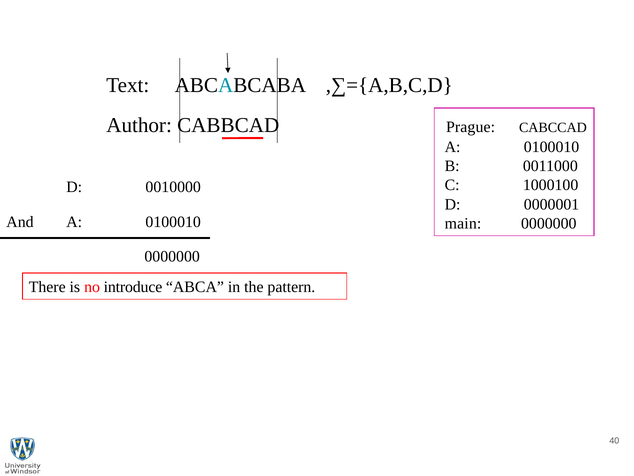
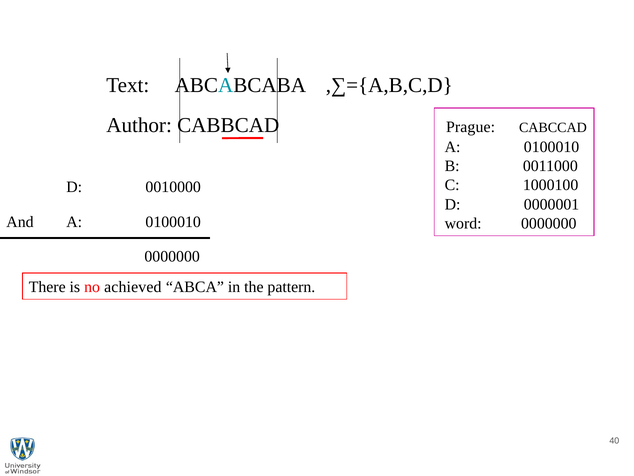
main: main -> word (463, 223)
introduce: introduce -> achieved (133, 287)
